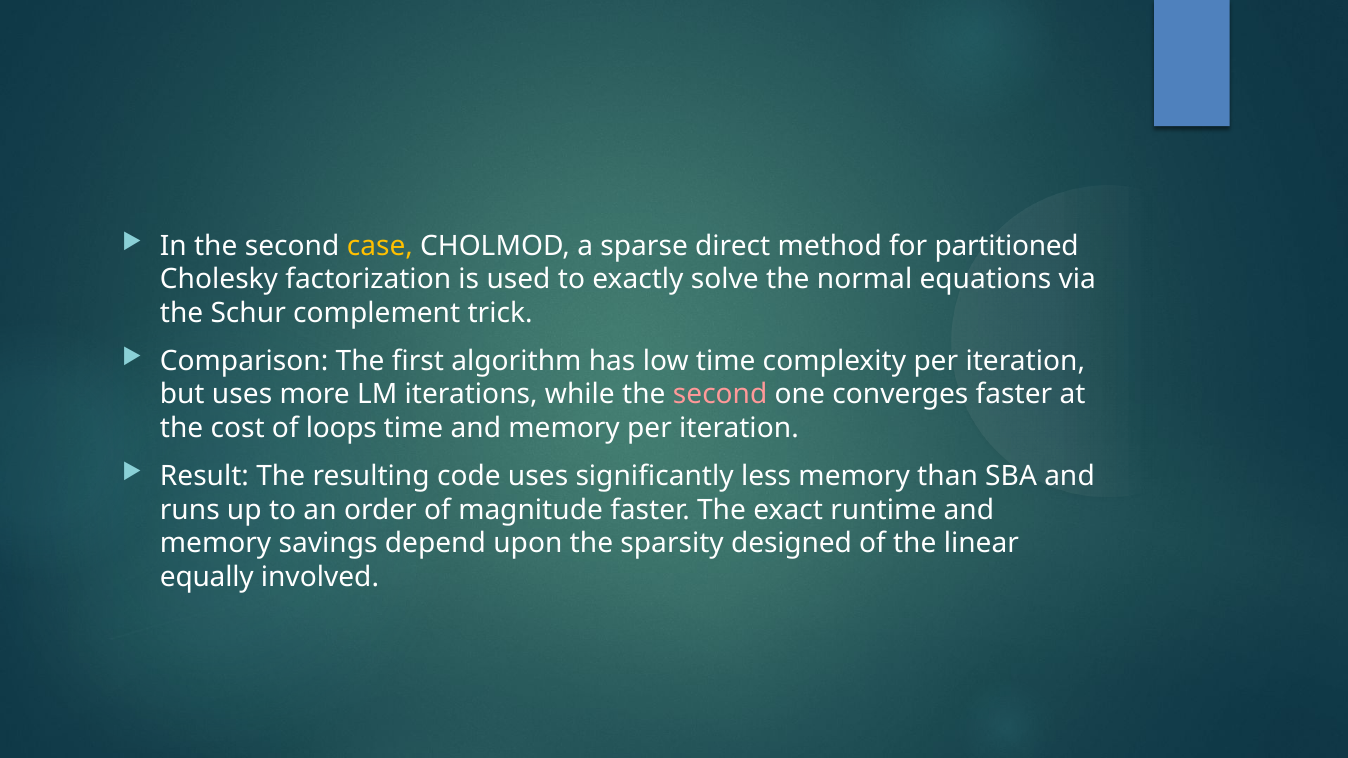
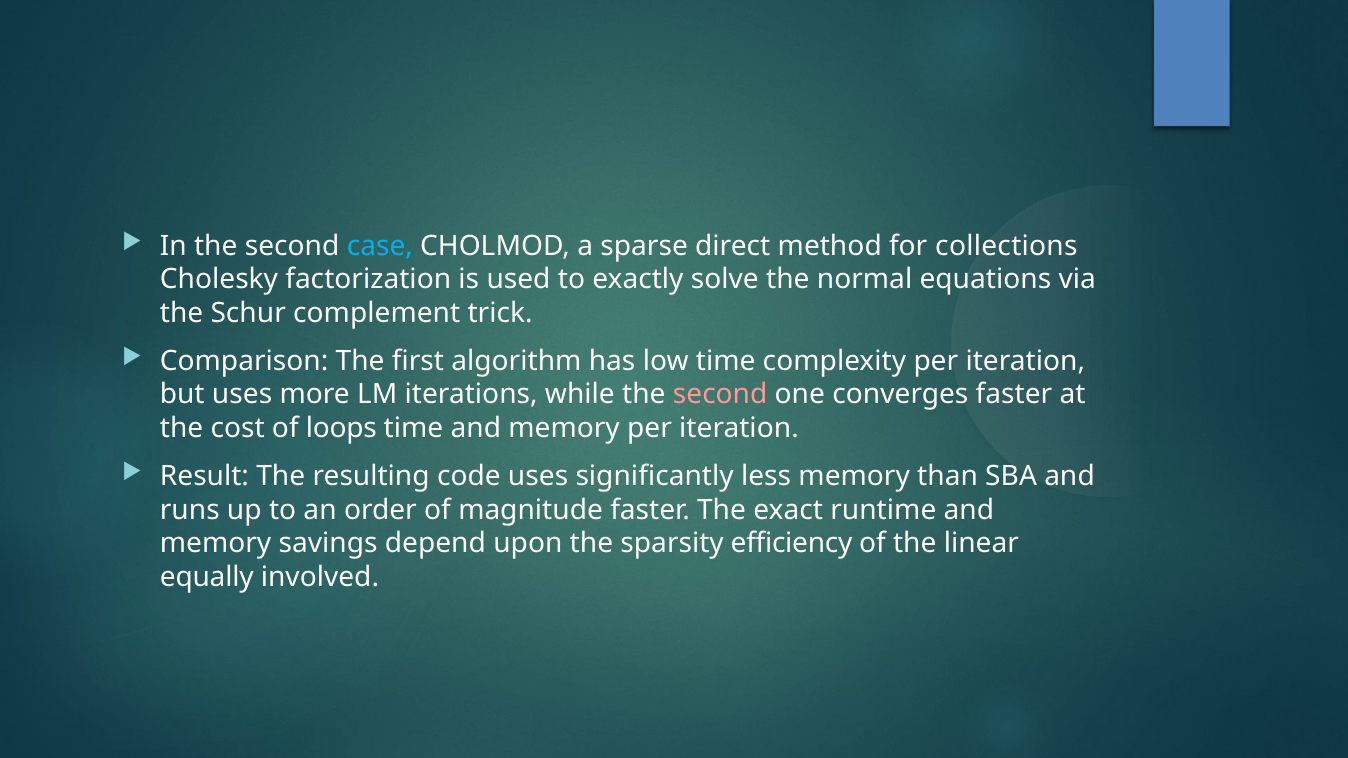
case colour: yellow -> light blue (380, 246)
partitioned: partitioned -> collections (1006, 246)
designed: designed -> efficiency (792, 544)
